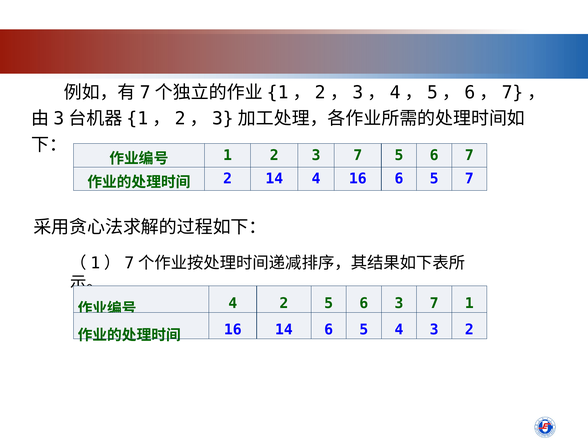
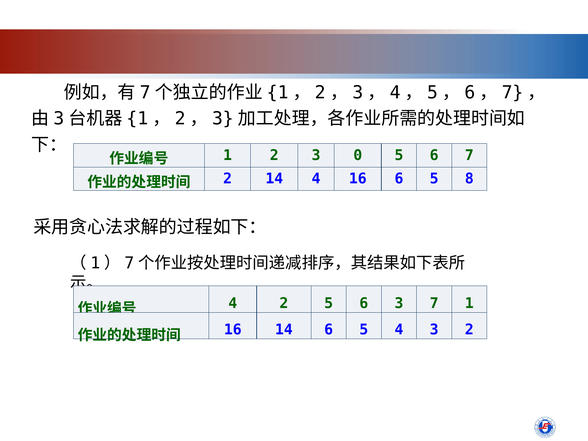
2 3 7: 7 -> 0 (358, 155)
5 7: 7 -> 8 (469, 179)
